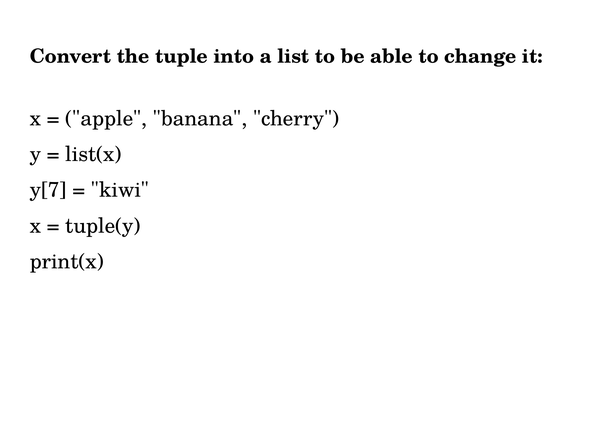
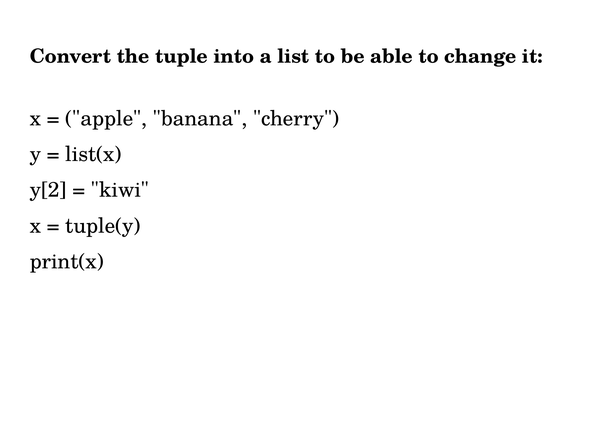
y[7: y[7 -> y[2 (48, 190)
